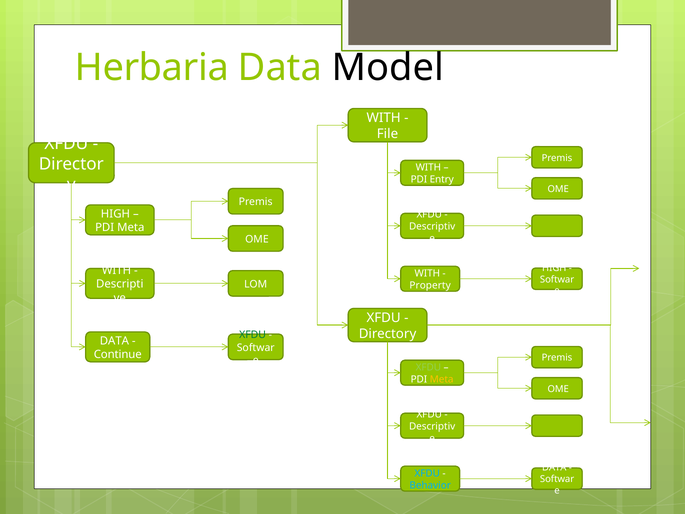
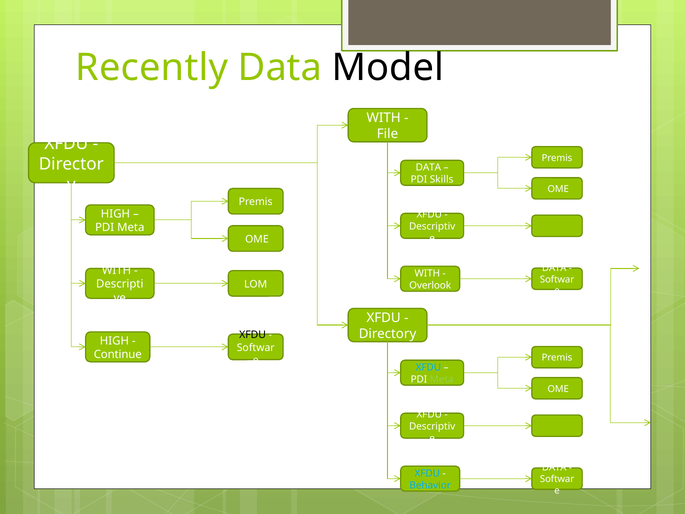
Herbaria: Herbaria -> Recently (152, 68)
WITH: WITH -> DATA (428, 167)
Entry: Entry -> Skills (442, 179)
HIGH: HIGH -> DATA (554, 268)
Property: Property -> Overlook (430, 285)
XFDU colour: green -> black (253, 335)
DATA: DATA -> HIGH (114, 341)
XFDU colour: light green -> light blue (428, 367)
Meta colour: yellow -> light green (442, 379)
